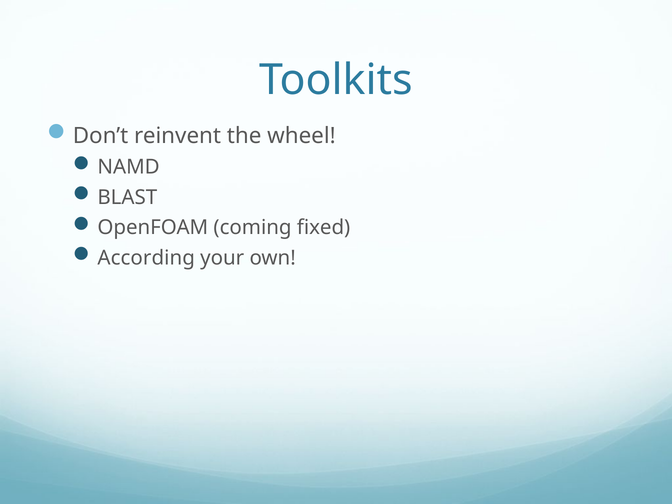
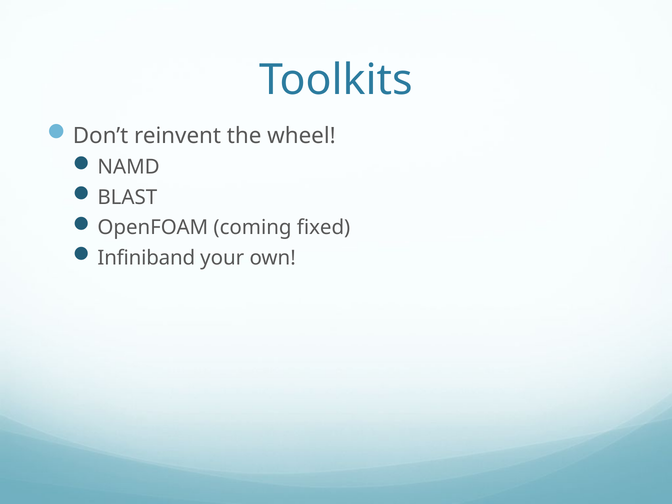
According: According -> Infiniband (146, 258)
